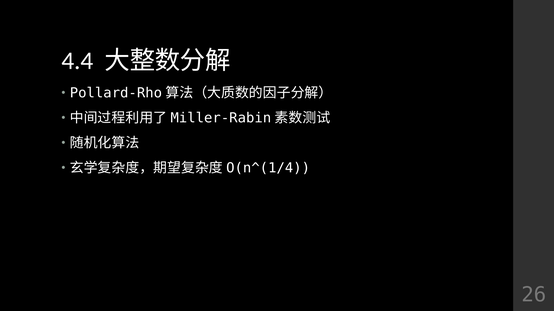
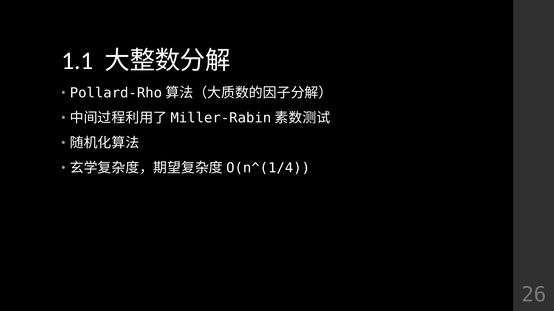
4.4: 4.4 -> 1.1 (77, 61)
